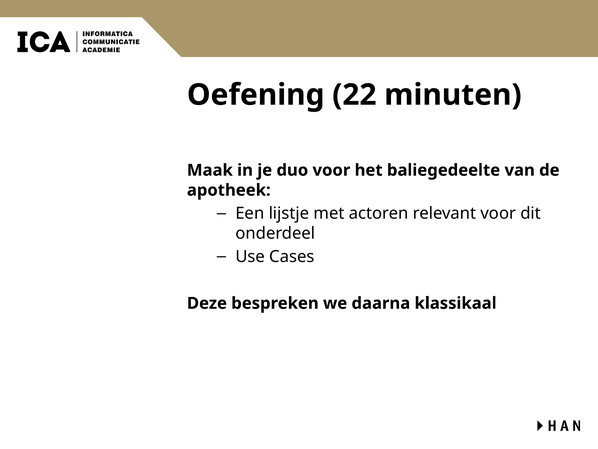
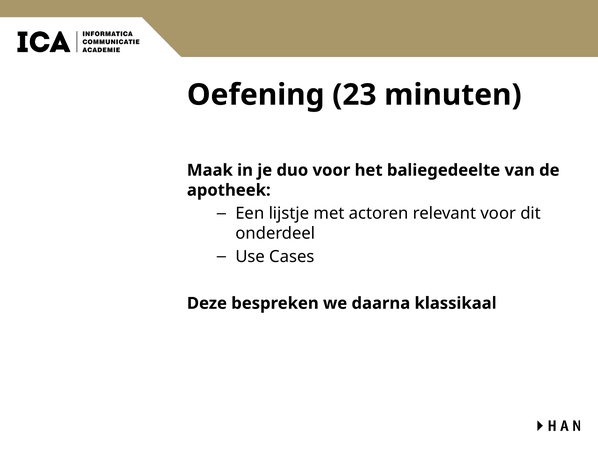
22: 22 -> 23 (354, 95)
